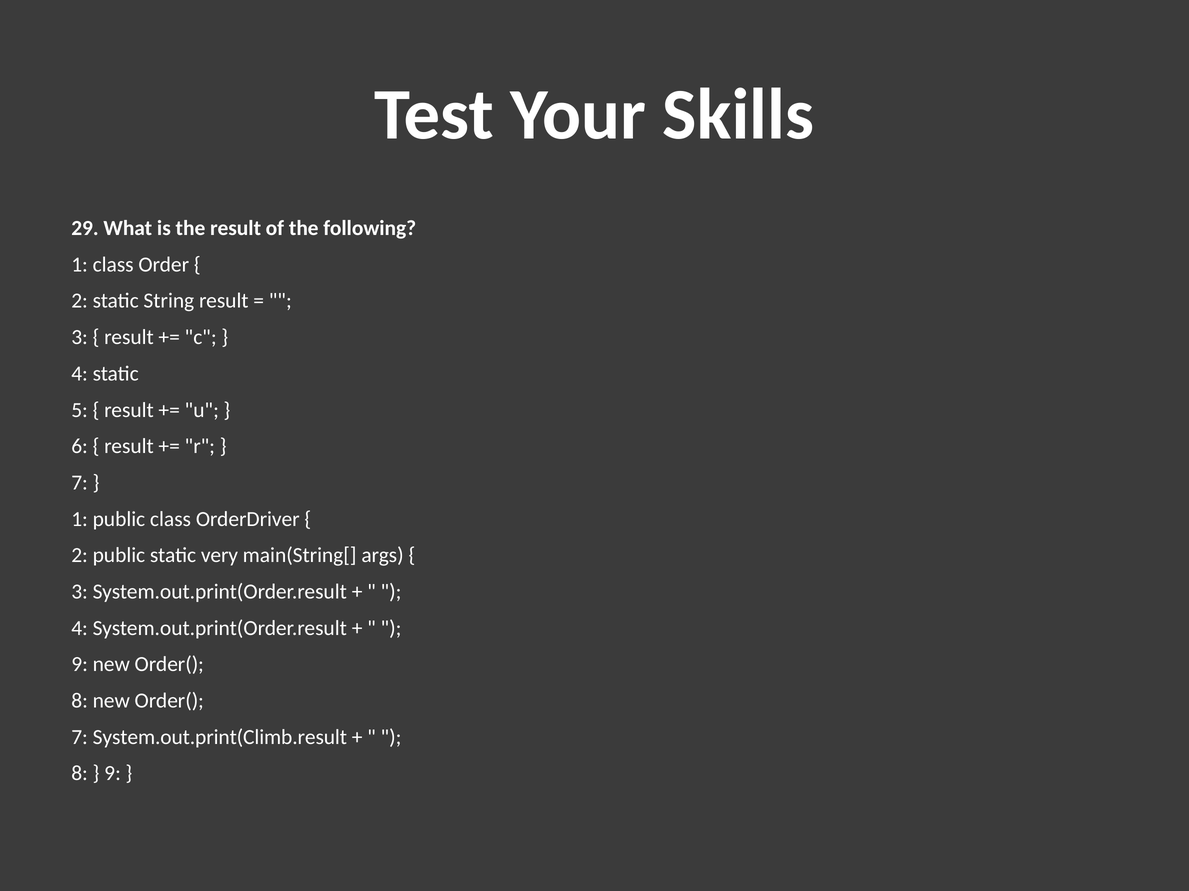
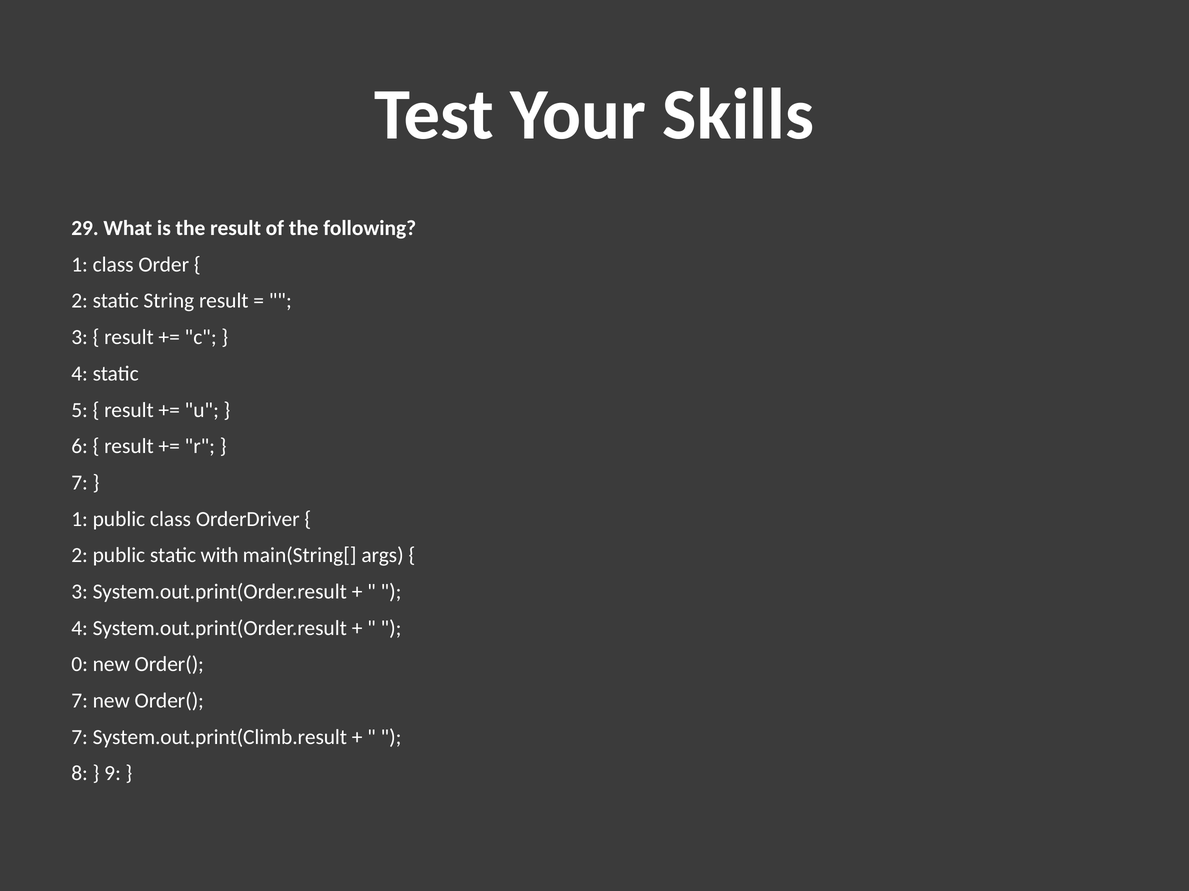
very: very -> with (220, 556)
9: 9 -> 0 (80, 665)
8: 8 -> 7 (80, 701)
